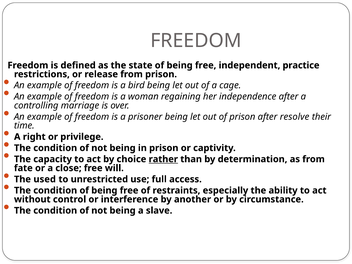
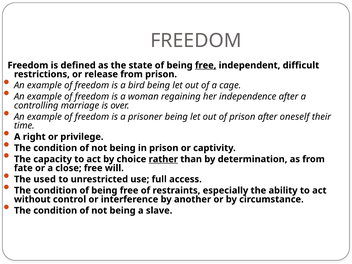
free underline: none -> present (206, 65)
practice: practice -> difficult (301, 65)
resolve: resolve -> oneself (295, 117)
